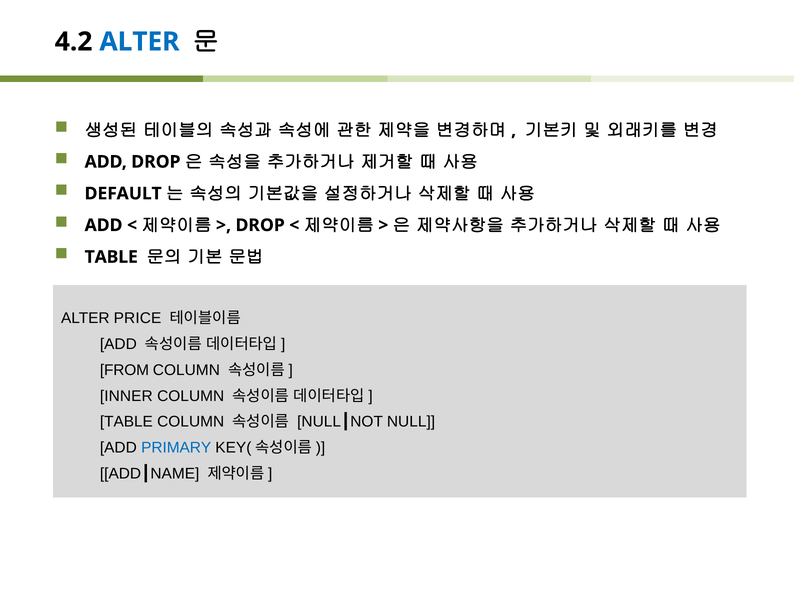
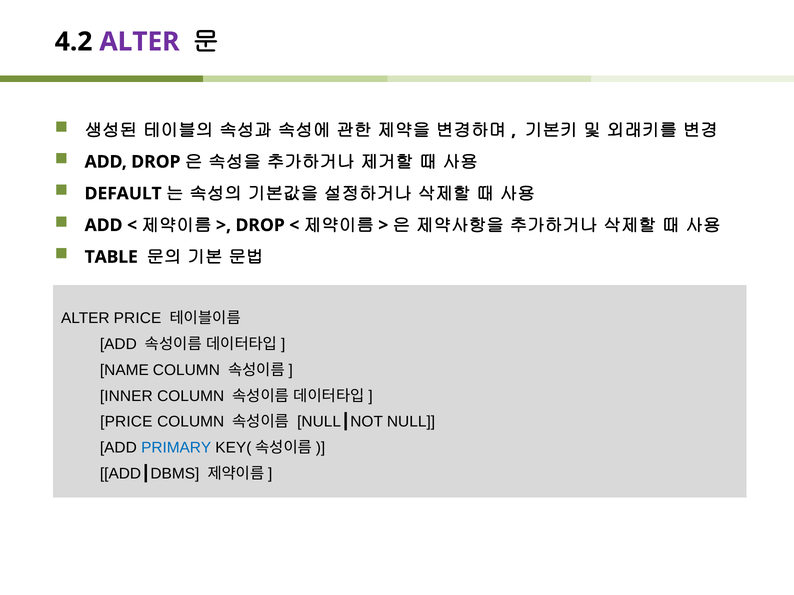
ALTER colour: blue -> purple (139, 42)
FROM: FROM -> NAME (124, 370)
TABLE: TABLE -> PRICE (126, 422)
NAME: NAME -> DBMS (175, 474)
